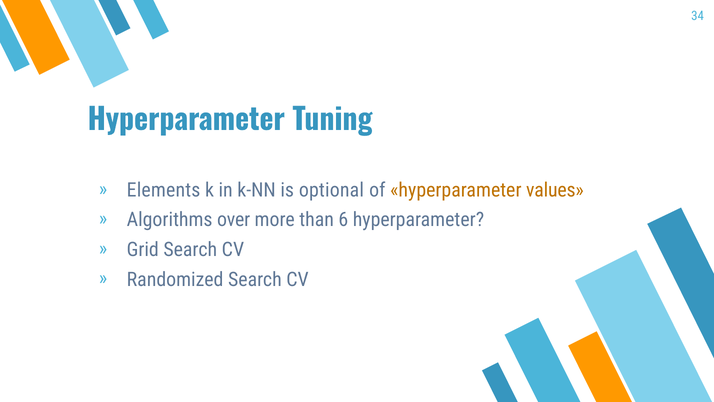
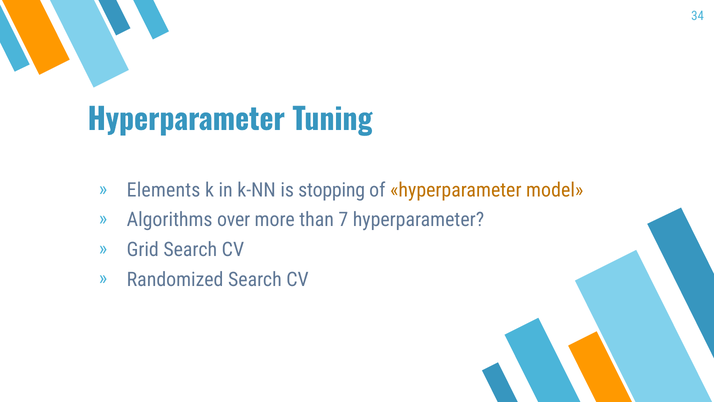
optional: optional -> stopping (332, 190)
values: values -> model (555, 190)
6: 6 -> 7 (343, 220)
